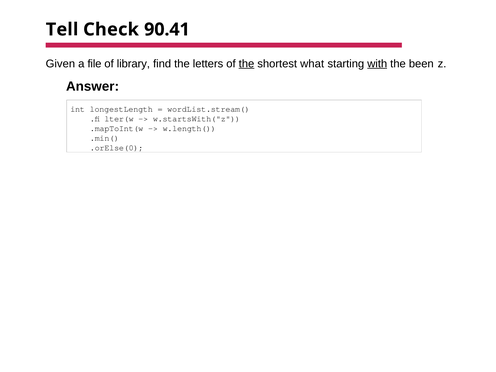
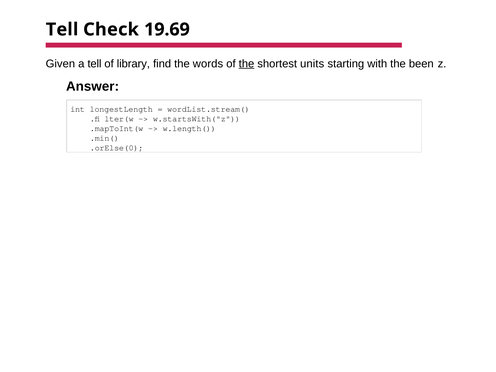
90.41: 90.41 -> 19.69 (167, 29)
a file: file -> tell (94, 64)
letters: letters -> words (208, 64)
what: what -> units (312, 64)
with underline: present -> none (377, 64)
